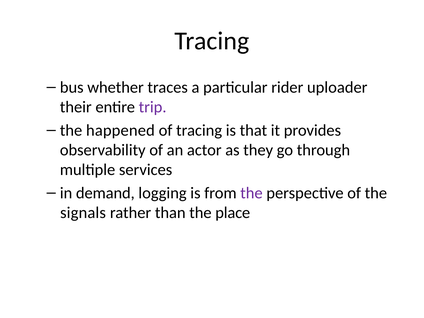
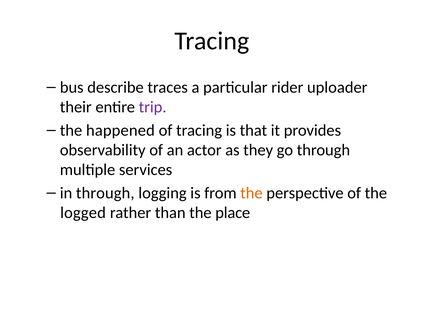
whether: whether -> describe (116, 87)
in demand: demand -> through (105, 193)
the colour: purple -> orange (251, 193)
signals: signals -> logged (83, 213)
